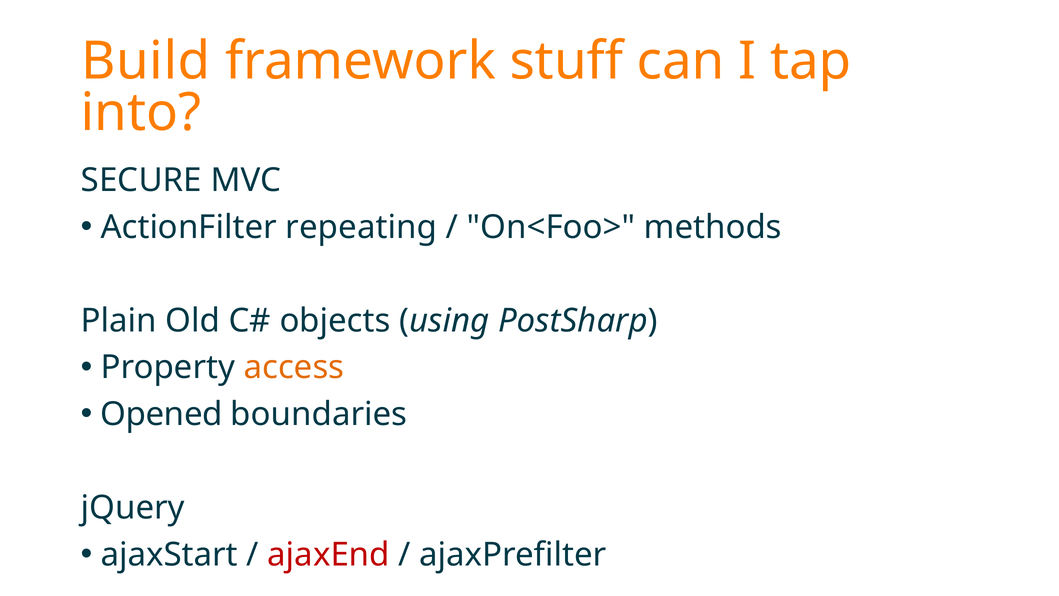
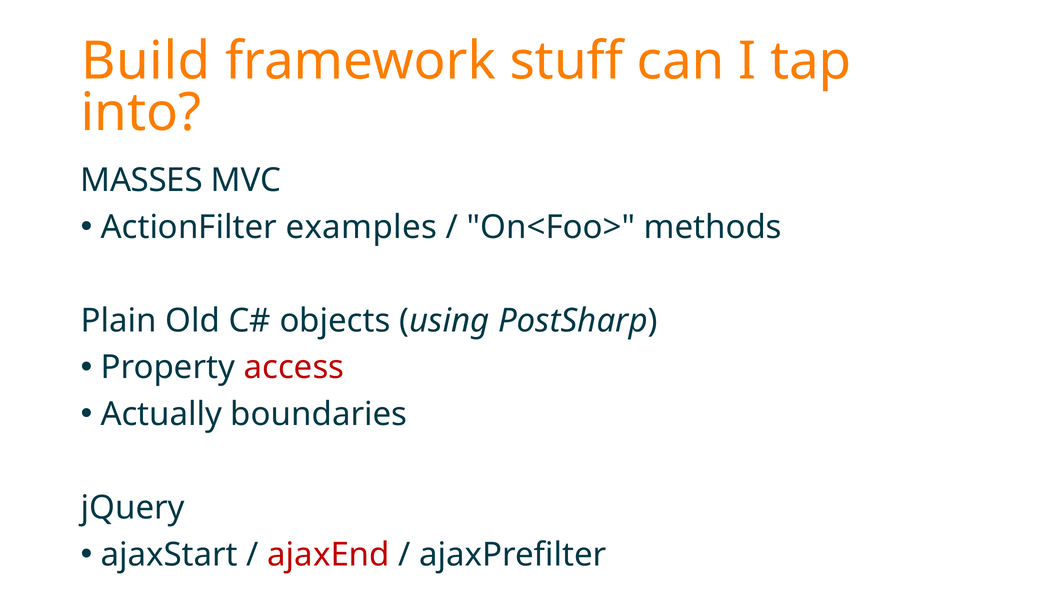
SECURE: SECURE -> MASSES (142, 180)
repeating: repeating -> examples (361, 227)
access colour: orange -> red (294, 367)
Opened: Opened -> Actually (161, 414)
